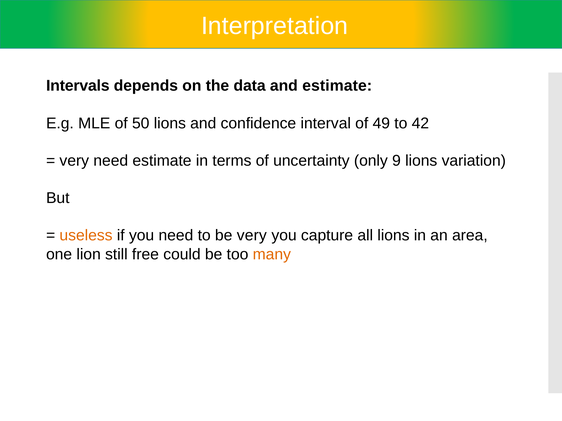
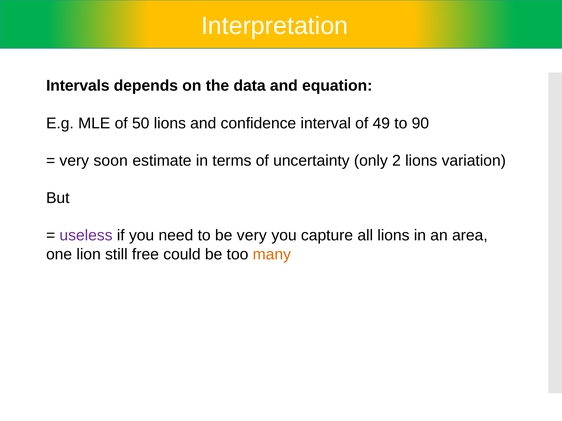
and estimate: estimate -> equation (337, 86)
42: 42 -> 90 (420, 123)
very need: need -> soon (111, 161)
9: 9 -> 2 (396, 161)
useless colour: orange -> purple (86, 236)
